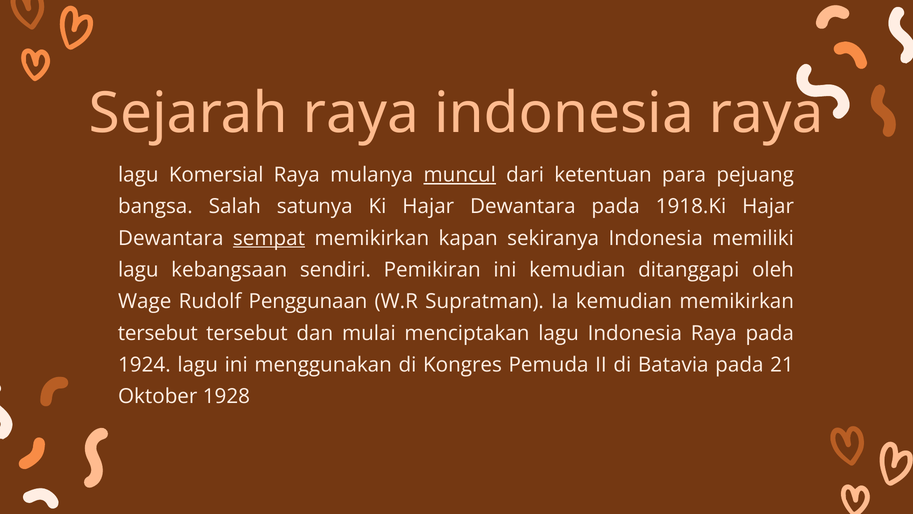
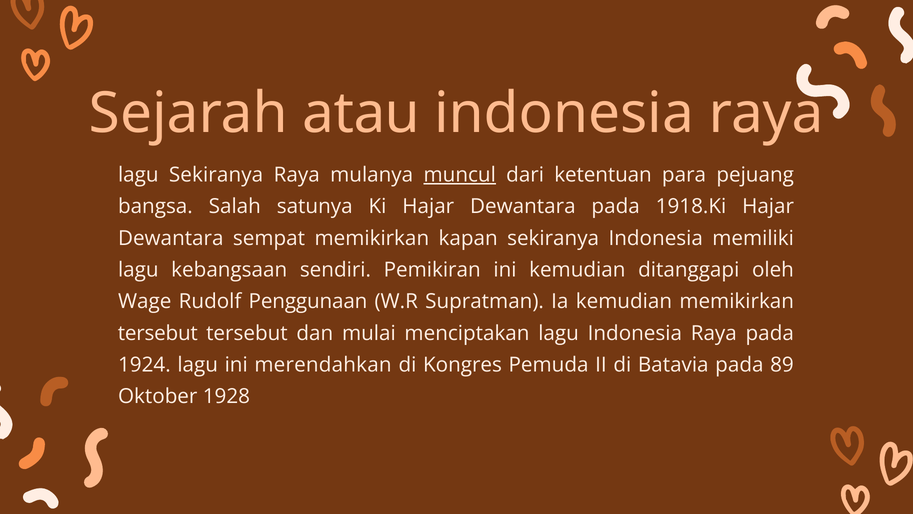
Sejarah raya: raya -> atau (361, 113)
lagu Komersial: Komersial -> Sekiranya (216, 175)
sempat underline: present -> none (269, 238)
menggunakan: menggunakan -> merendahkan (323, 365)
21: 21 -> 89 (782, 365)
